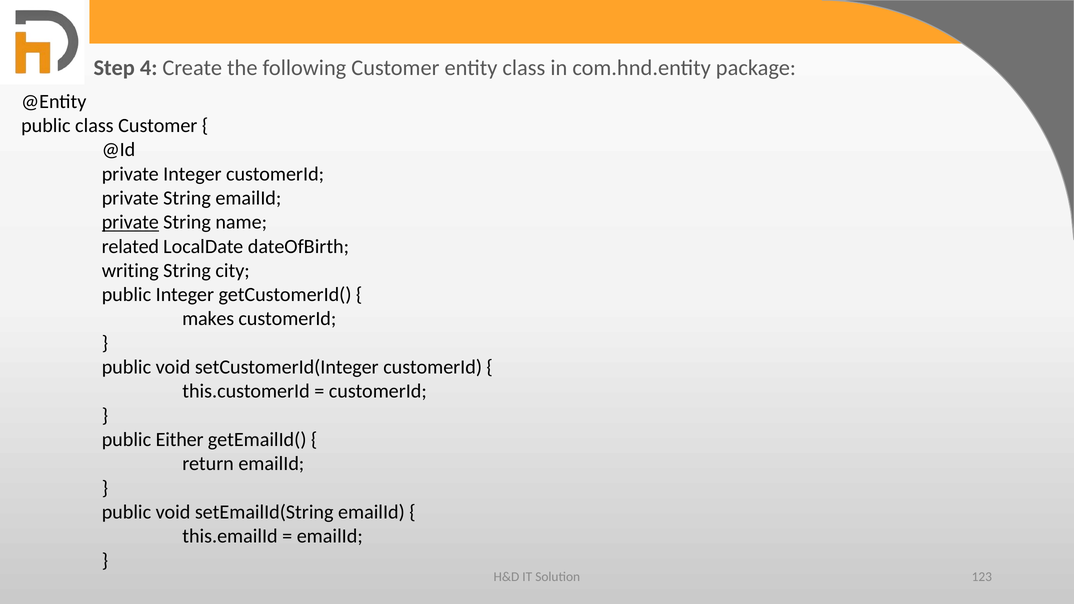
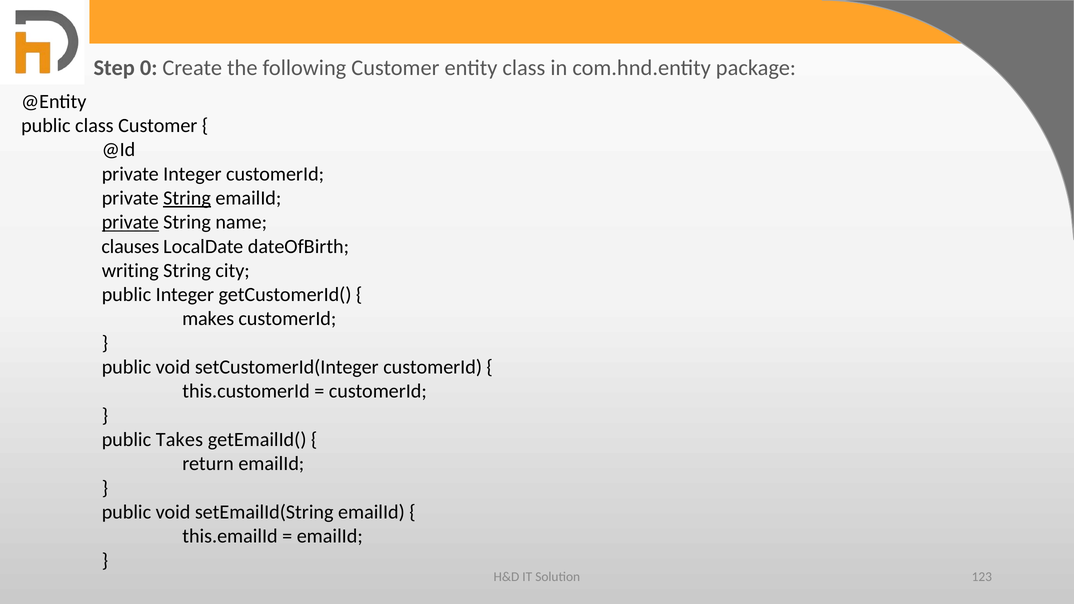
4: 4 -> 0 (149, 68)
String underline: none -> present (187, 198)
related: related -> clauses (130, 246)
Either: Either -> Takes (179, 440)
